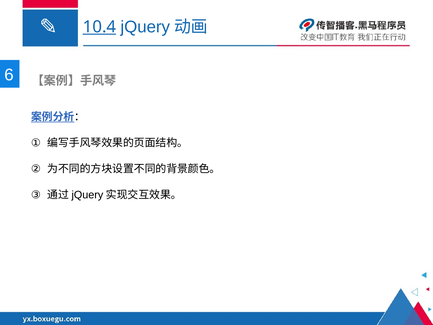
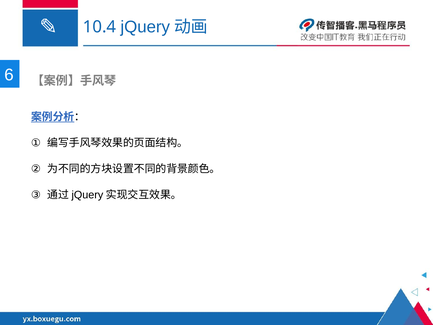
10.4 underline: present -> none (99, 27)
